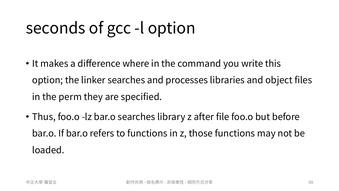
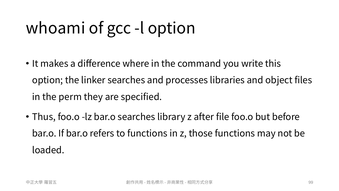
seconds: seconds -> whoami (56, 28)
